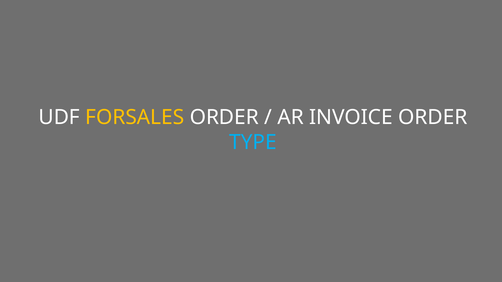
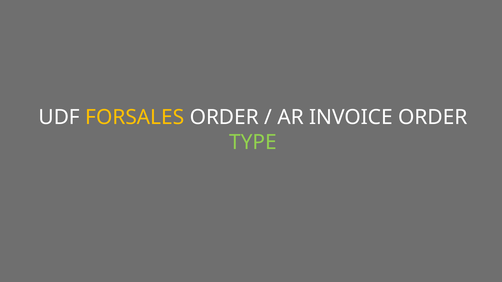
TYPE colour: light blue -> light green (253, 142)
